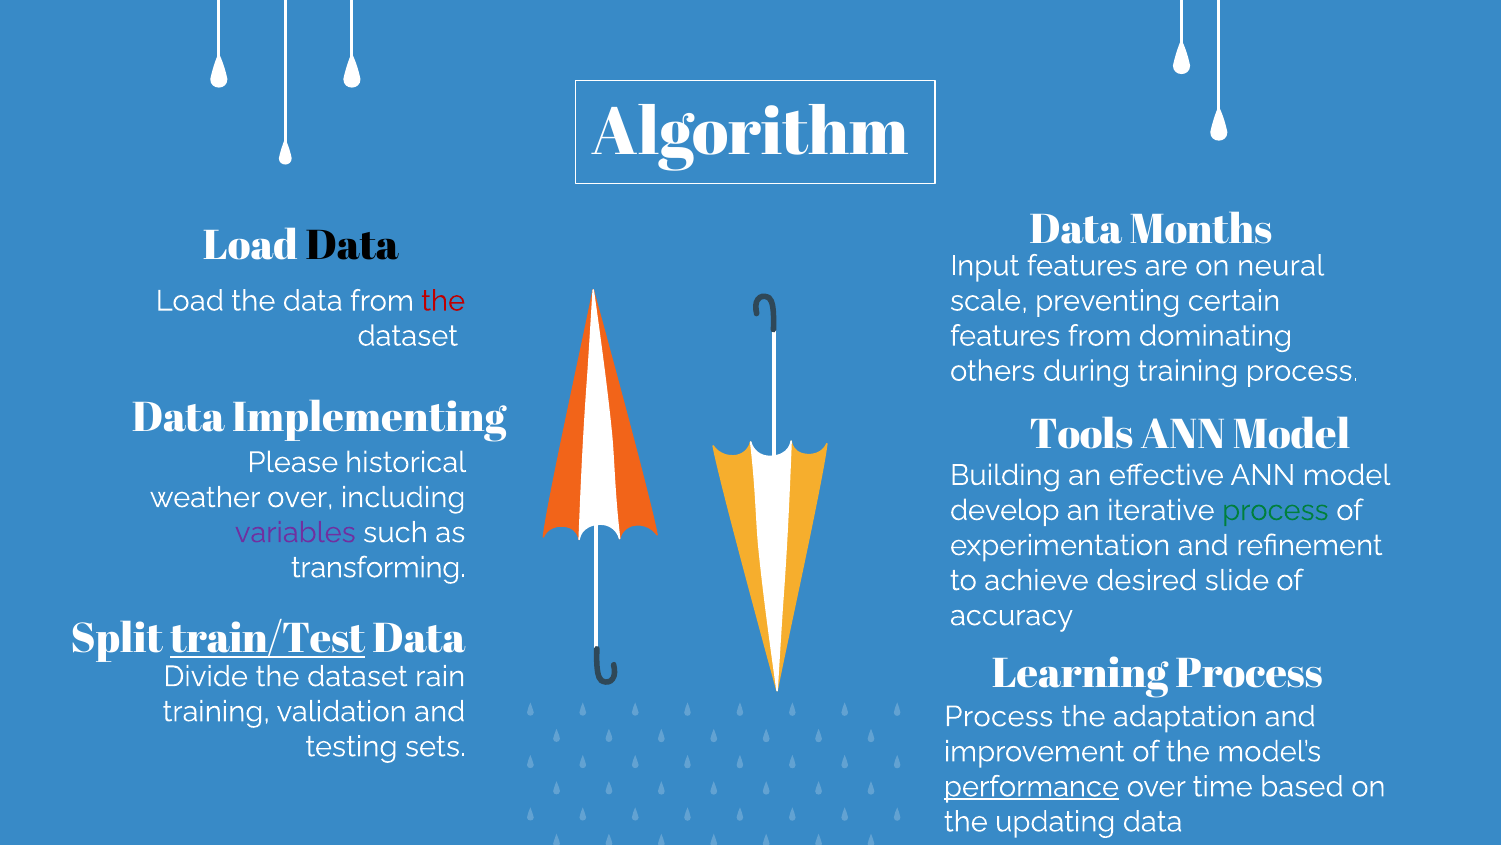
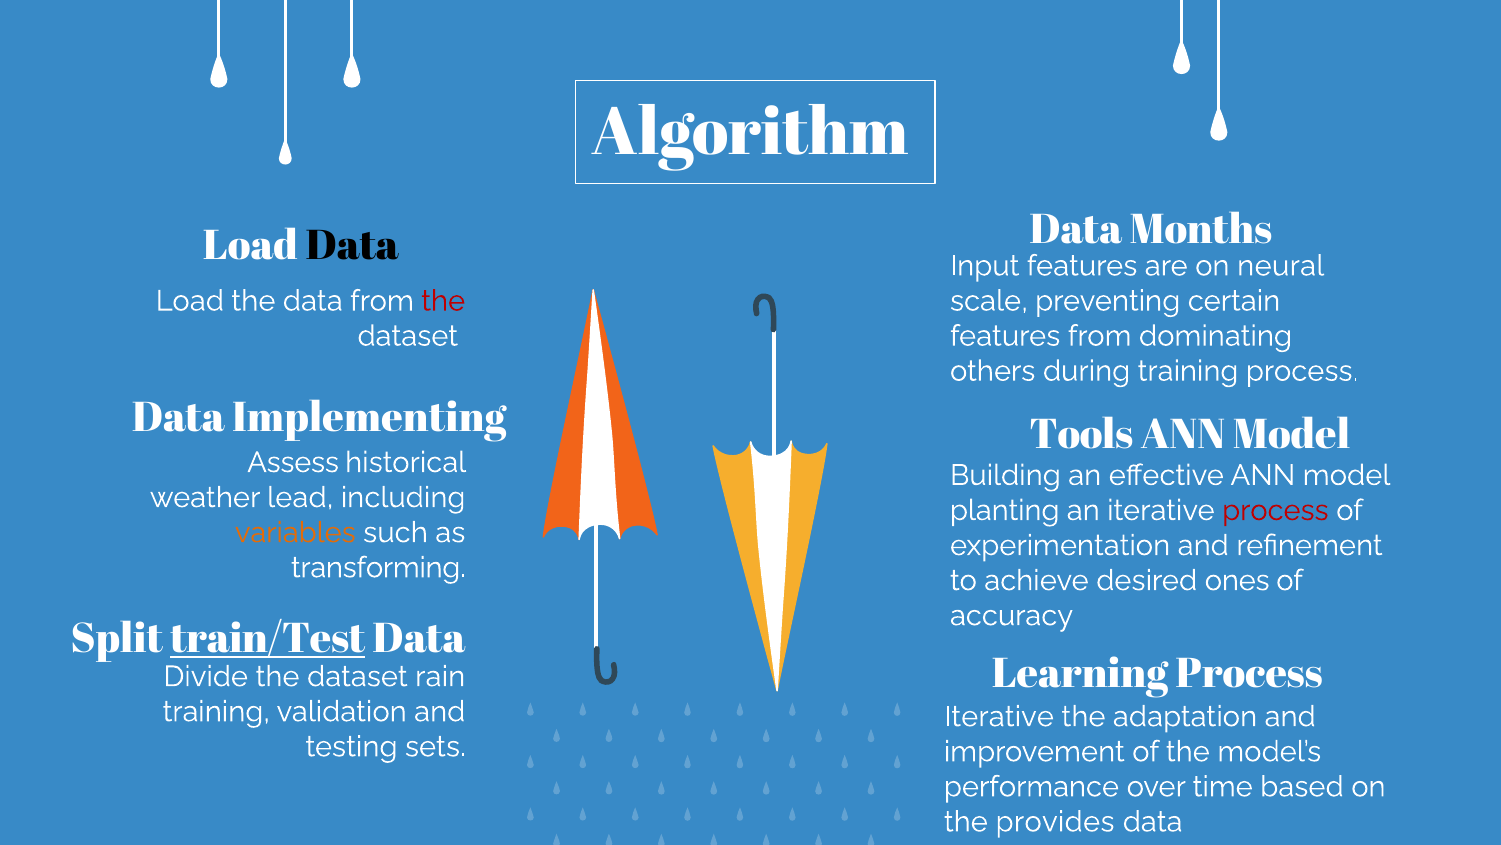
Please: Please -> Assess (293, 462)
weather over: over -> lead (300, 497)
develop: develop -> planting (1005, 510)
process colour: green -> red (1275, 510)
variables colour: purple -> orange (295, 532)
slide: slide -> ones (1237, 580)
Process: Process -> Iterative (999, 716)
performance underline: present -> none (1031, 786)
updating: updating -> provides (1055, 821)
